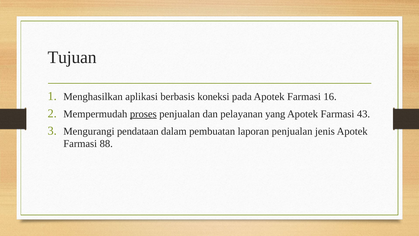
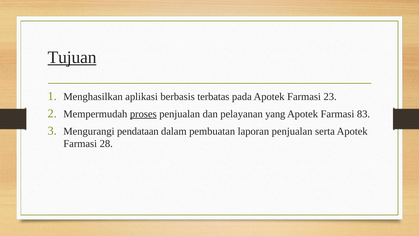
Tujuan underline: none -> present (72, 57)
koneksi: koneksi -> terbatas (213, 96)
16: 16 -> 23 (330, 96)
43: 43 -> 83 (364, 114)
jenis: jenis -> serta (325, 131)
88: 88 -> 28 (106, 144)
